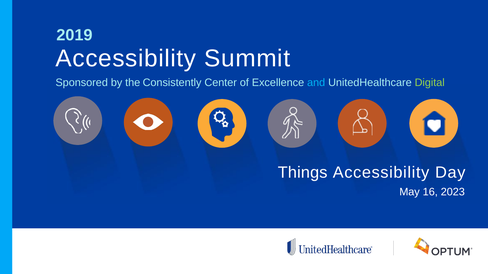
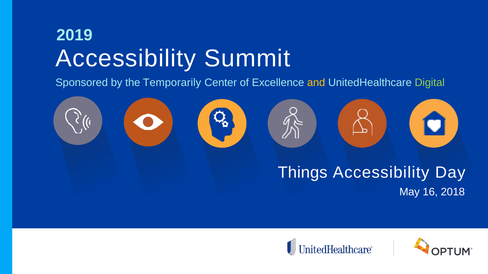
Consistently: Consistently -> Temporarily (172, 83)
and colour: light blue -> yellow (316, 83)
2023: 2023 -> 2018 (453, 192)
